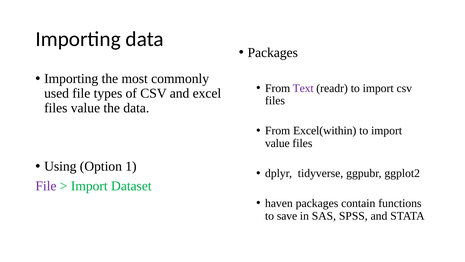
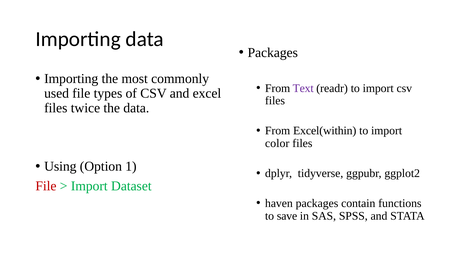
files value: value -> twice (85, 108)
value: value -> color (277, 143)
File colour: purple -> red (46, 186)
